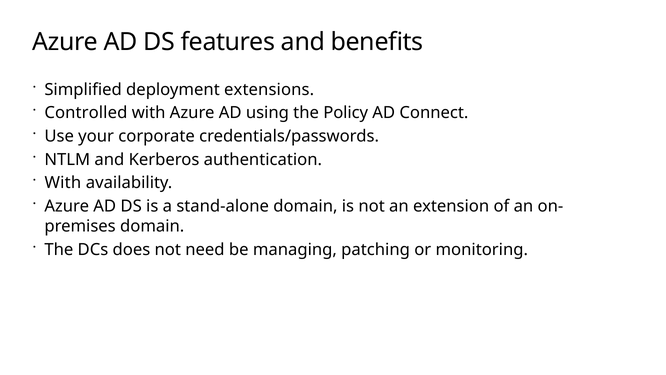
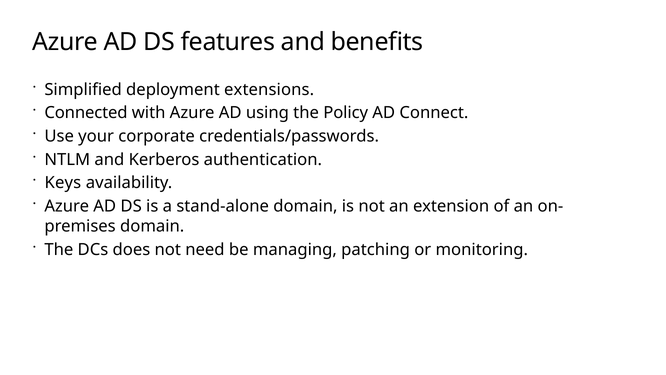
Controlled: Controlled -> Connected (86, 113)
With: With -> Keys (63, 183)
